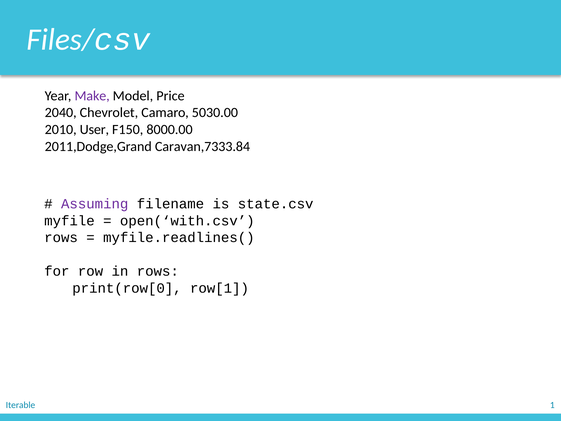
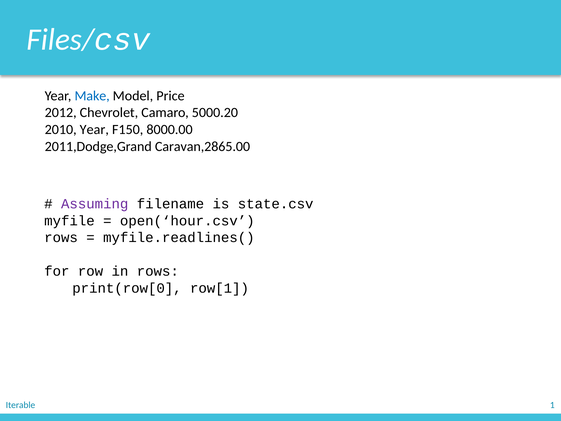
Make colour: purple -> blue (92, 96)
2040: 2040 -> 2012 (61, 113)
5030.00: 5030.00 -> 5000.20 (215, 113)
2010 User: User -> Year (94, 129)
Caravan,7333.84: Caravan,7333.84 -> Caravan,2865.00 (202, 146)
open(‘with.csv: open(‘with.csv -> open(‘hour.csv (187, 221)
